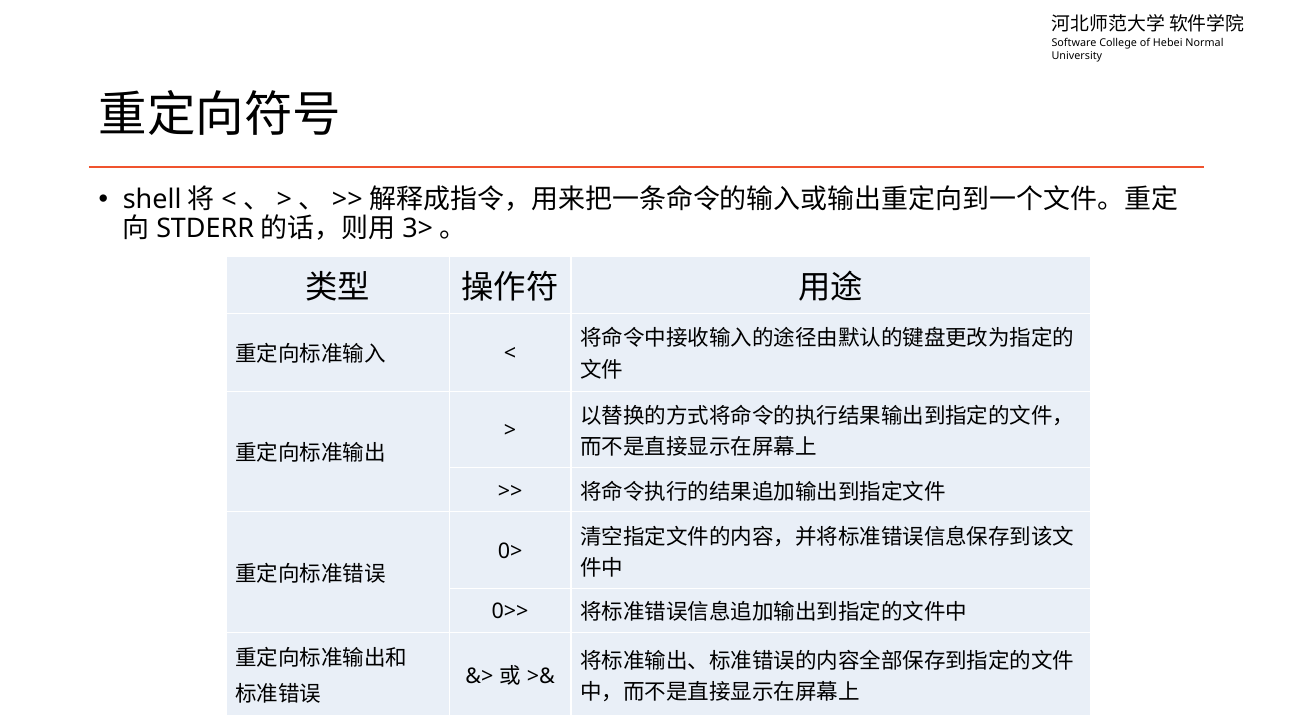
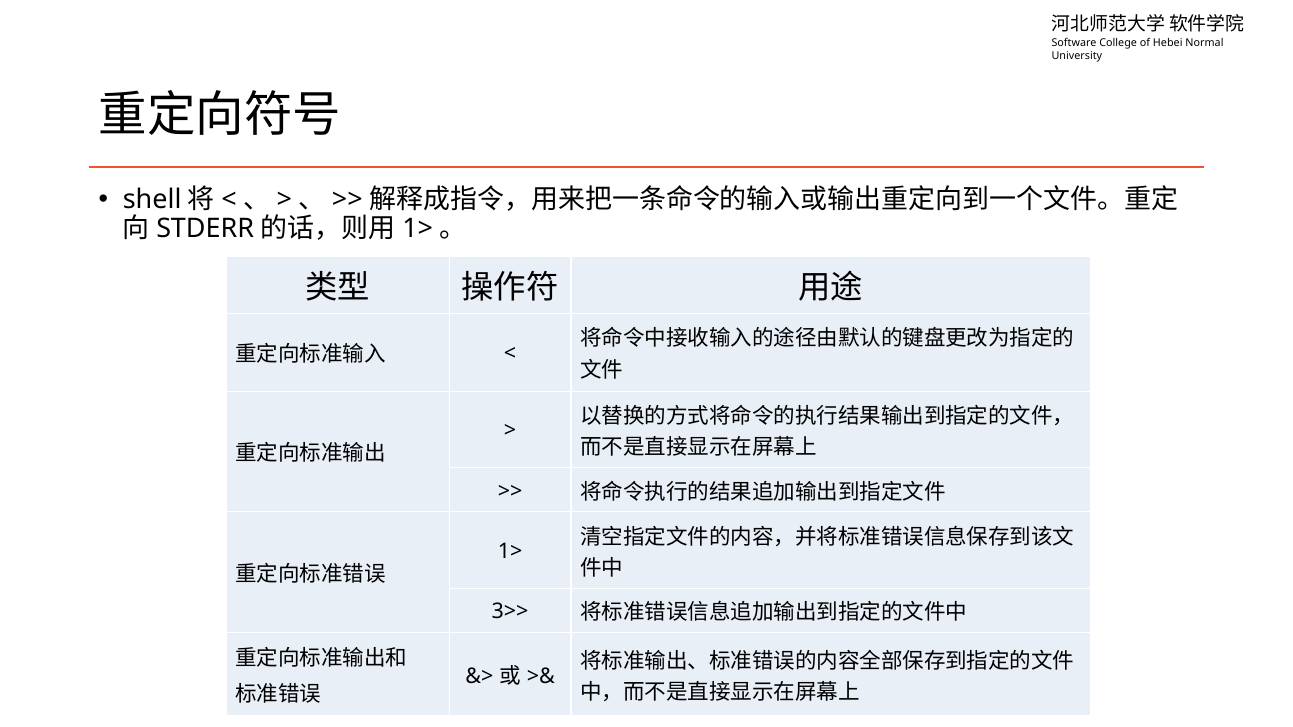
3>: 3> -> 1> (418, 229)
0>: 0> -> 1> (510, 552)
0>>: 0>> -> 3>> (510, 612)
